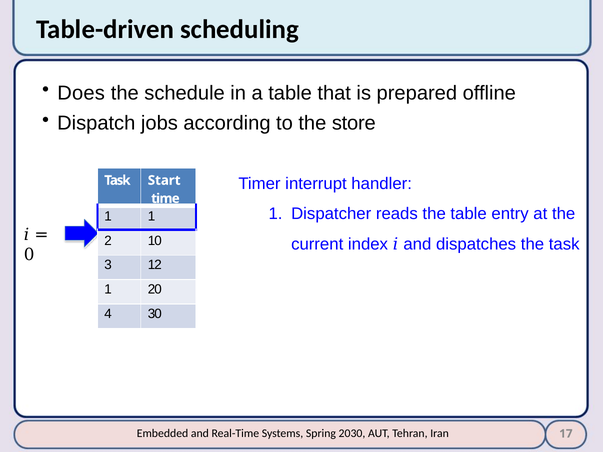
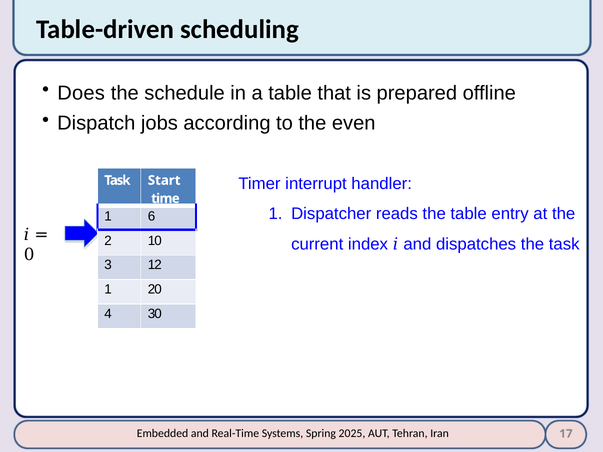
store: store -> even (354, 123)
1 1: 1 -> 6 (151, 216)
2030: 2030 -> 2025 (352, 434)
